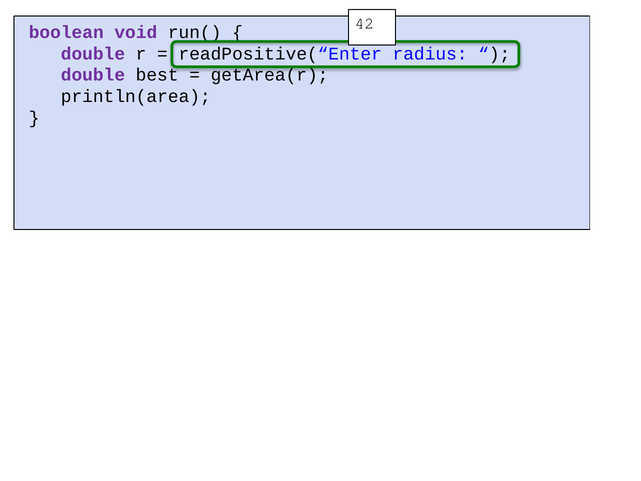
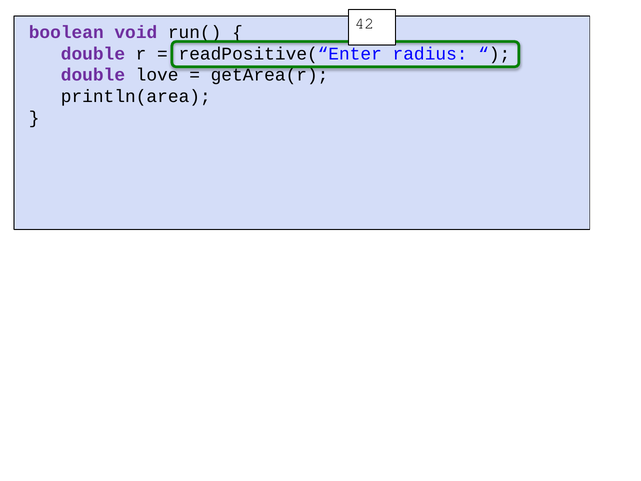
best: best -> love (157, 75)
